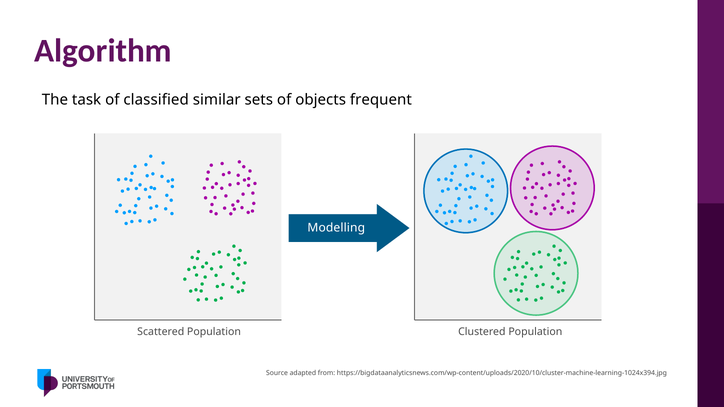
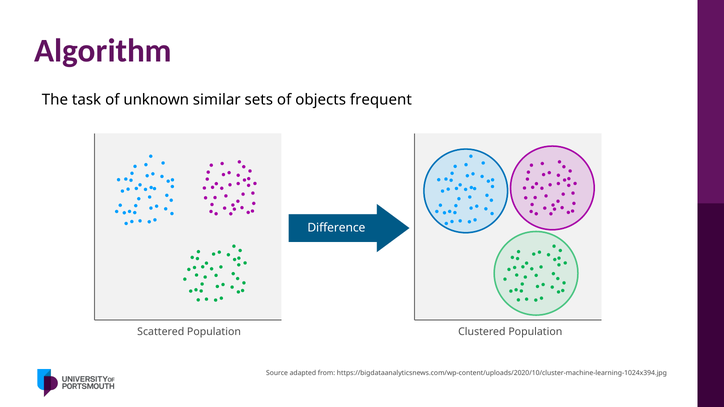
classified: classified -> unknown (156, 100)
Modelling: Modelling -> Difference (336, 228)
